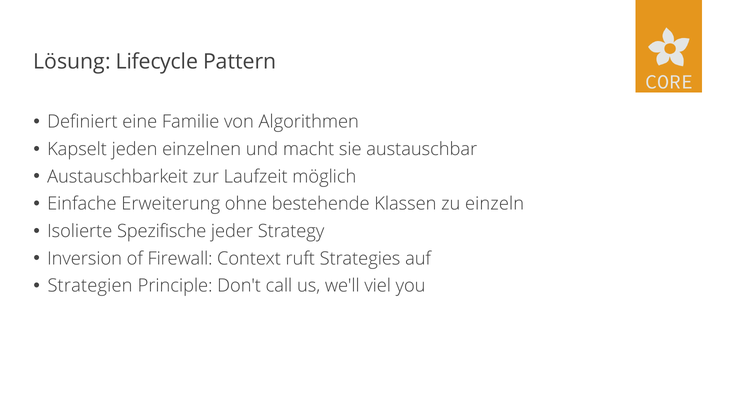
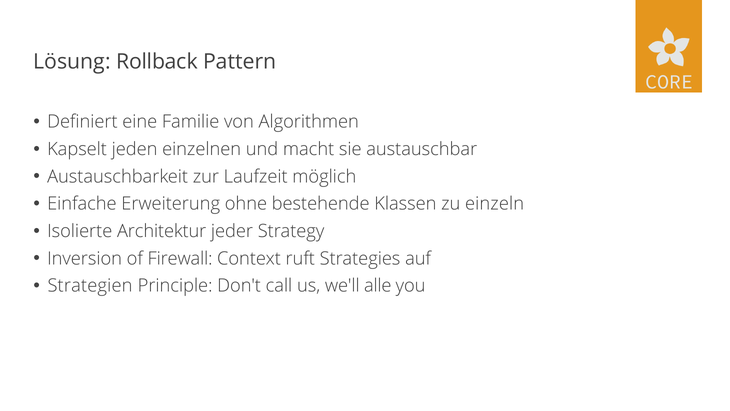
Lifecycle: Lifecycle -> Rollback (157, 61)
Spezifische: Spezifische -> Architektur (162, 231)
viel: viel -> alle (378, 286)
